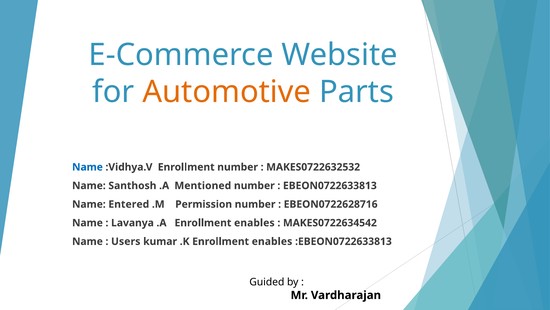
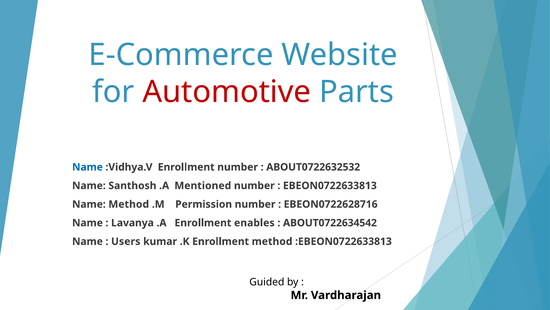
Automotive colour: orange -> red (227, 92)
MAKES0722632532: MAKES0722632532 -> ABOUT0722632532 (313, 167)
Name Entered: Entered -> Method (129, 204)
MAKES0722634542: MAKES0722634542 -> ABOUT0722634542 (330, 222)
.K Enrollment enables: enables -> method (272, 241)
